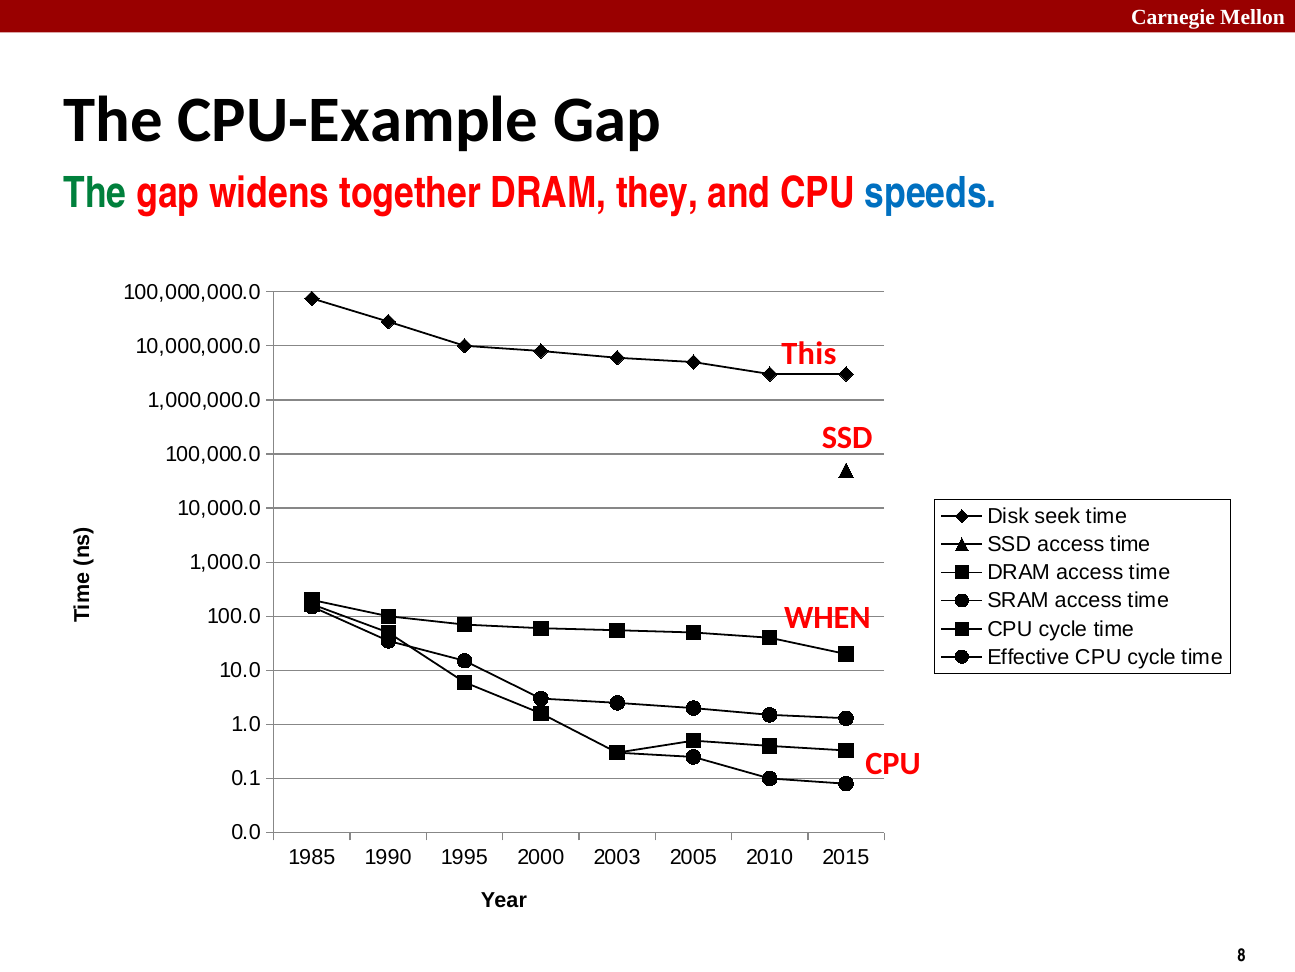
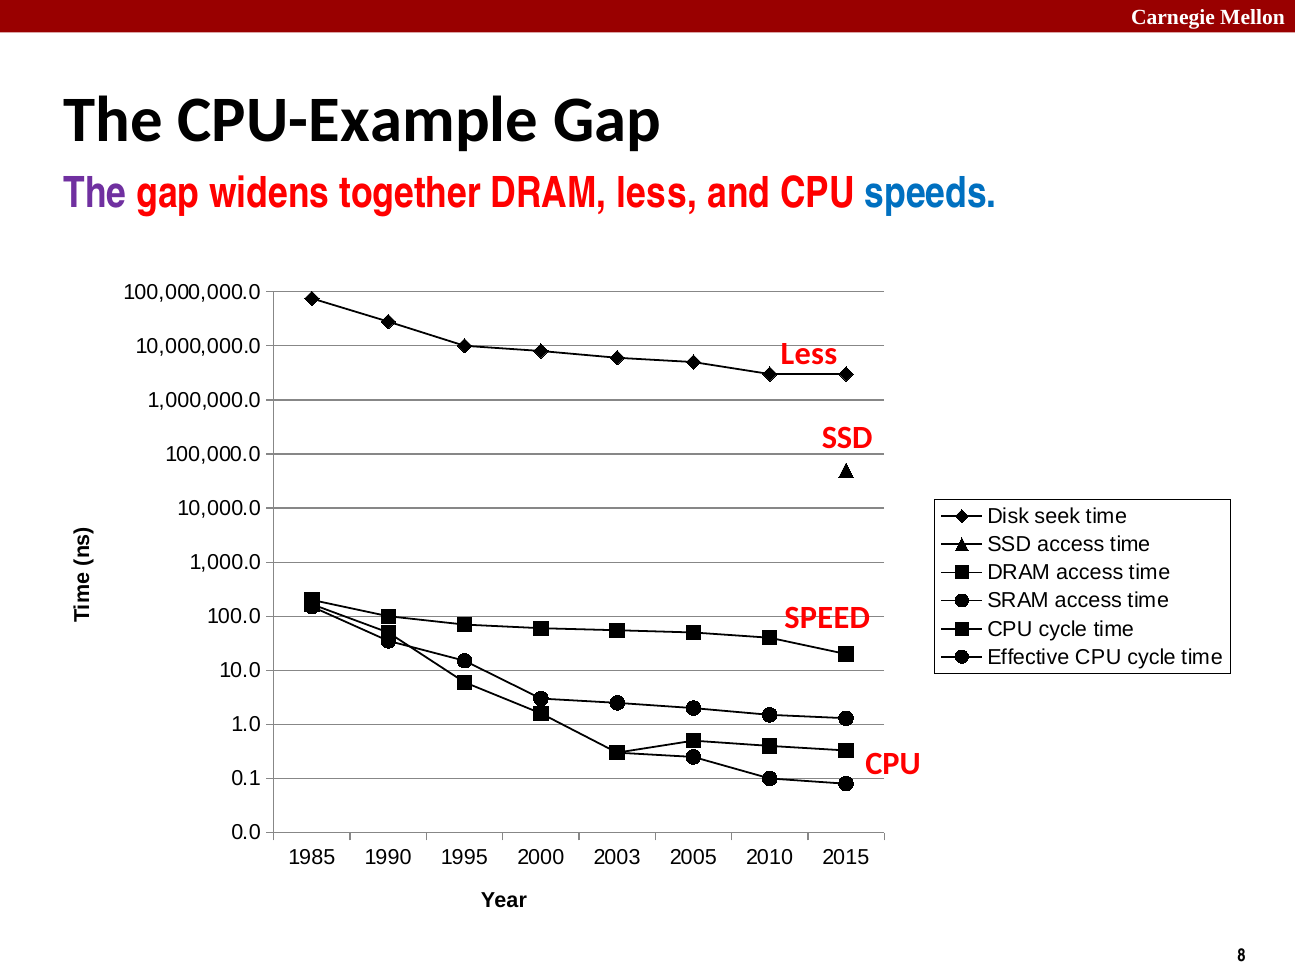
The colour: green -> purple (95, 193)
DRAM they: they -> less (657, 193)
This: This -> Less (809, 353)
WHEN: WHEN -> SPEED (827, 617)
